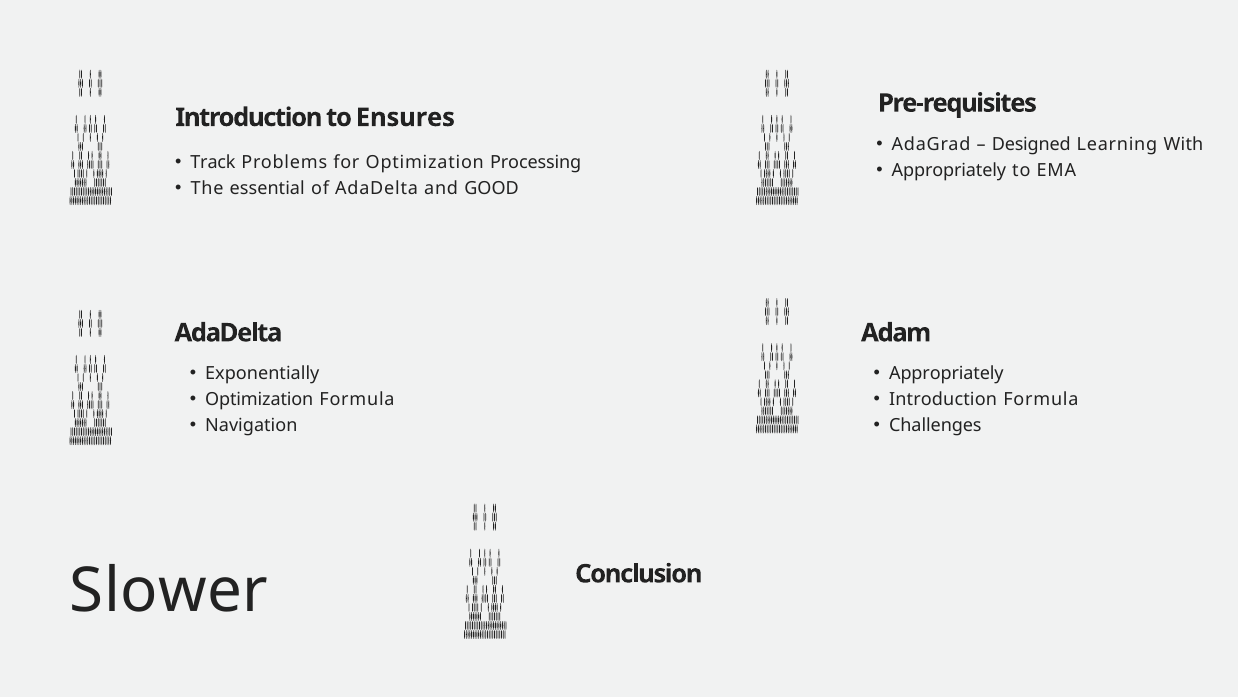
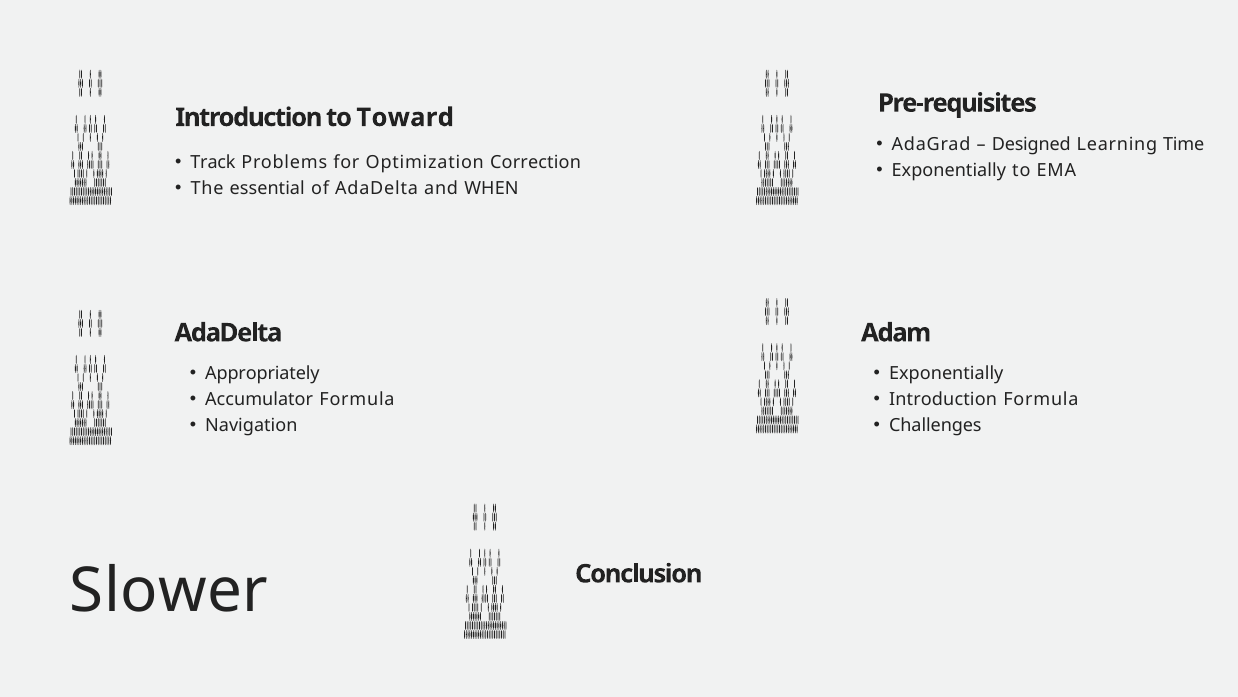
Ensures: Ensures -> Toward (405, 117)
With: With -> Time (1184, 144)
Processing: Processing -> Correction (536, 163)
Appropriately: Appropriately -> Exponentially (949, 171)
GOOD: GOOD -> WHEN (492, 189)
Exponentially: Exponentially -> Appropriately (262, 373)
Appropriately: Appropriately -> Exponentially (946, 373)
Optimization: Optimization -> Accumulator (259, 399)
